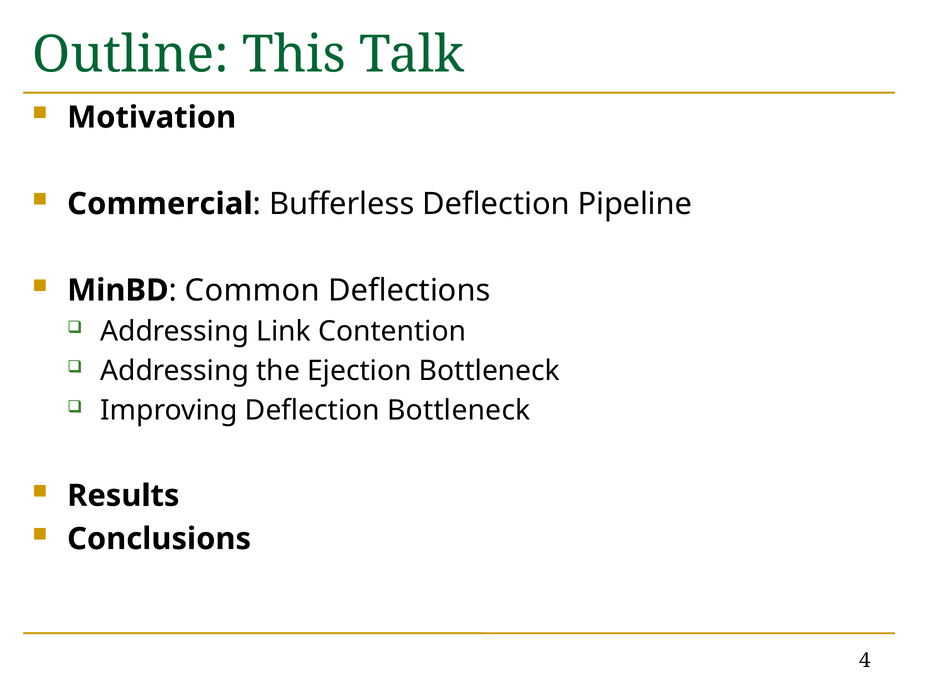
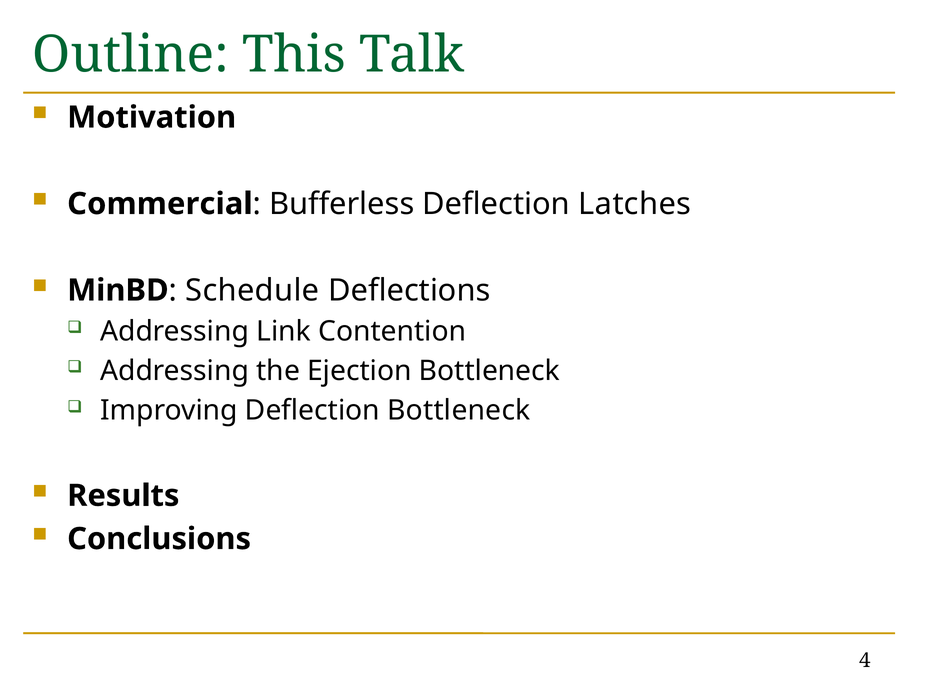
Pipeline: Pipeline -> Latches (635, 204)
Common: Common -> Schedule (252, 290)
